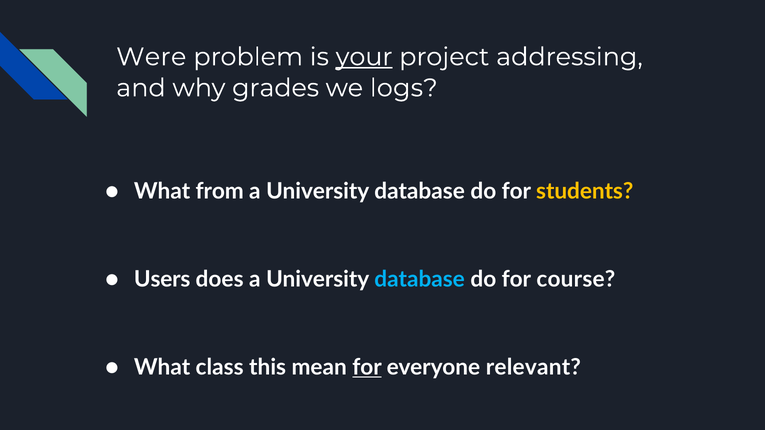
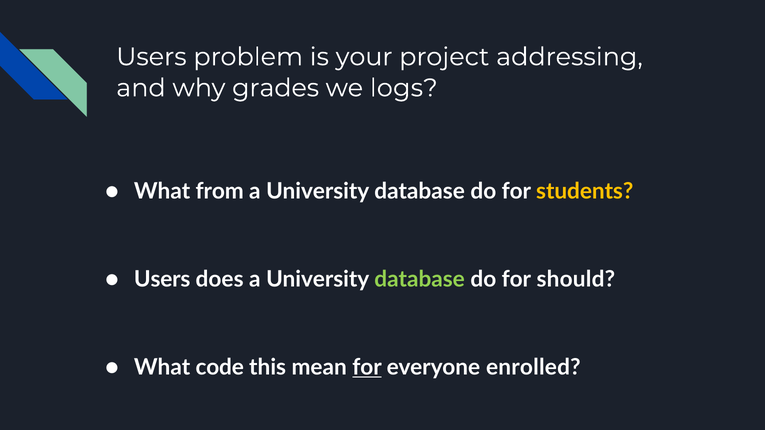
Were: Were -> Users (151, 57)
your underline: present -> none (364, 57)
database colour: light blue -> light green (420, 279)
course: course -> should (576, 279)
class: class -> code (220, 368)
relevant: relevant -> enrolled (533, 368)
